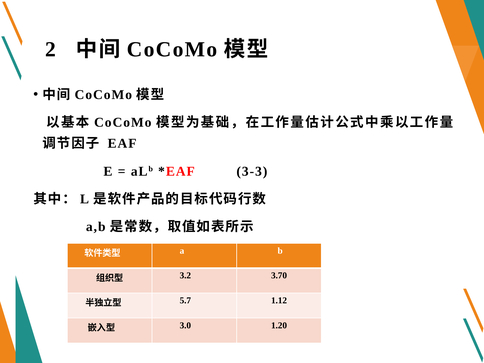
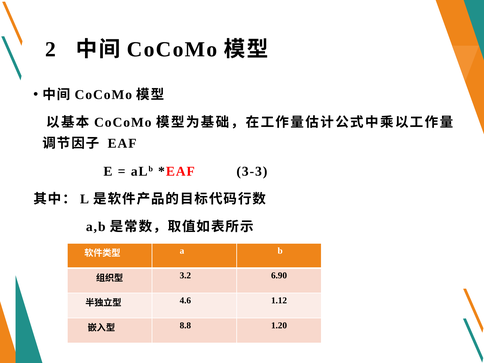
3.70: 3.70 -> 6.90 (279, 276)
5.7: 5.7 -> 4.6 (185, 301)
3.0: 3.0 -> 8.8 (185, 325)
